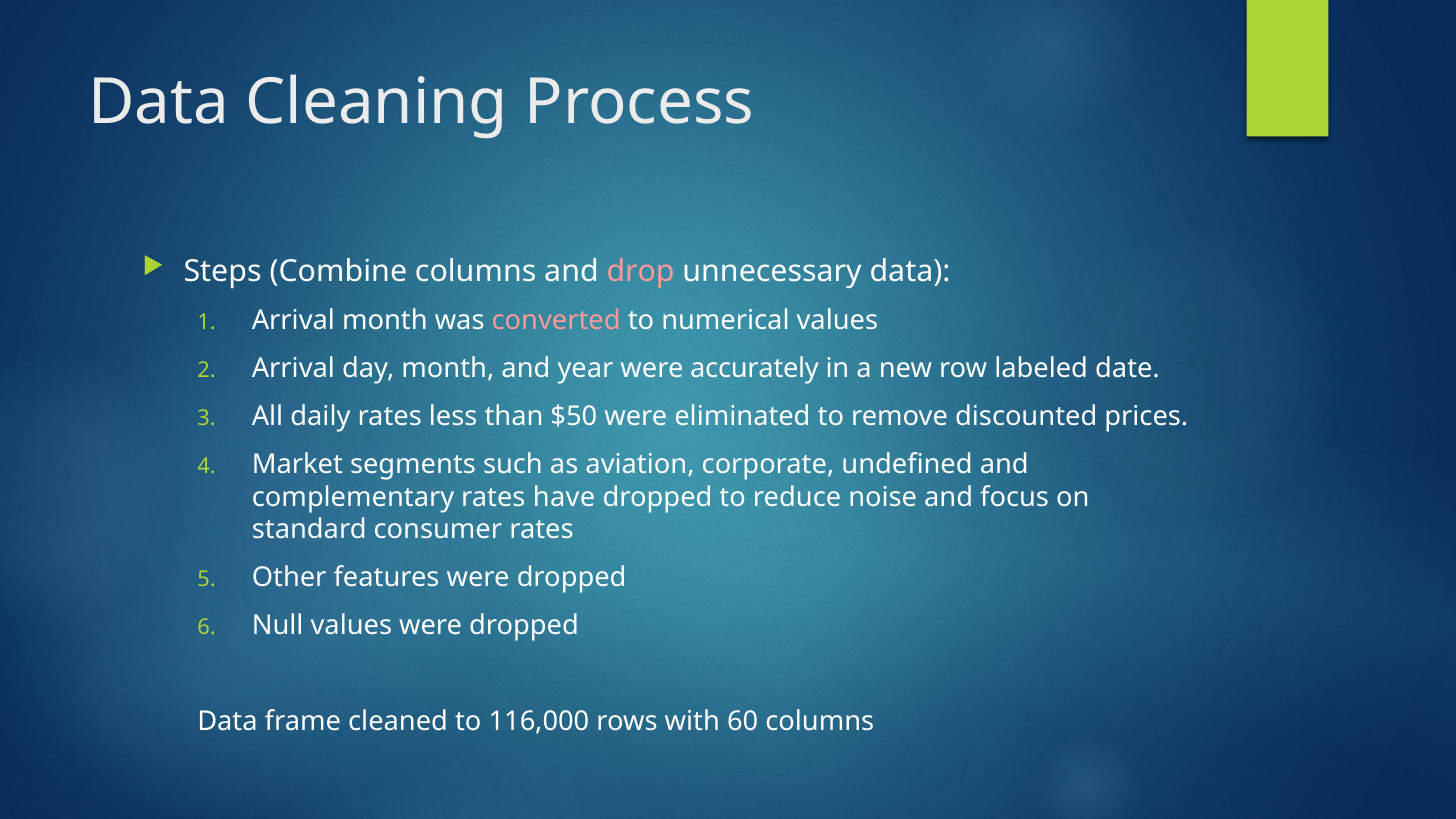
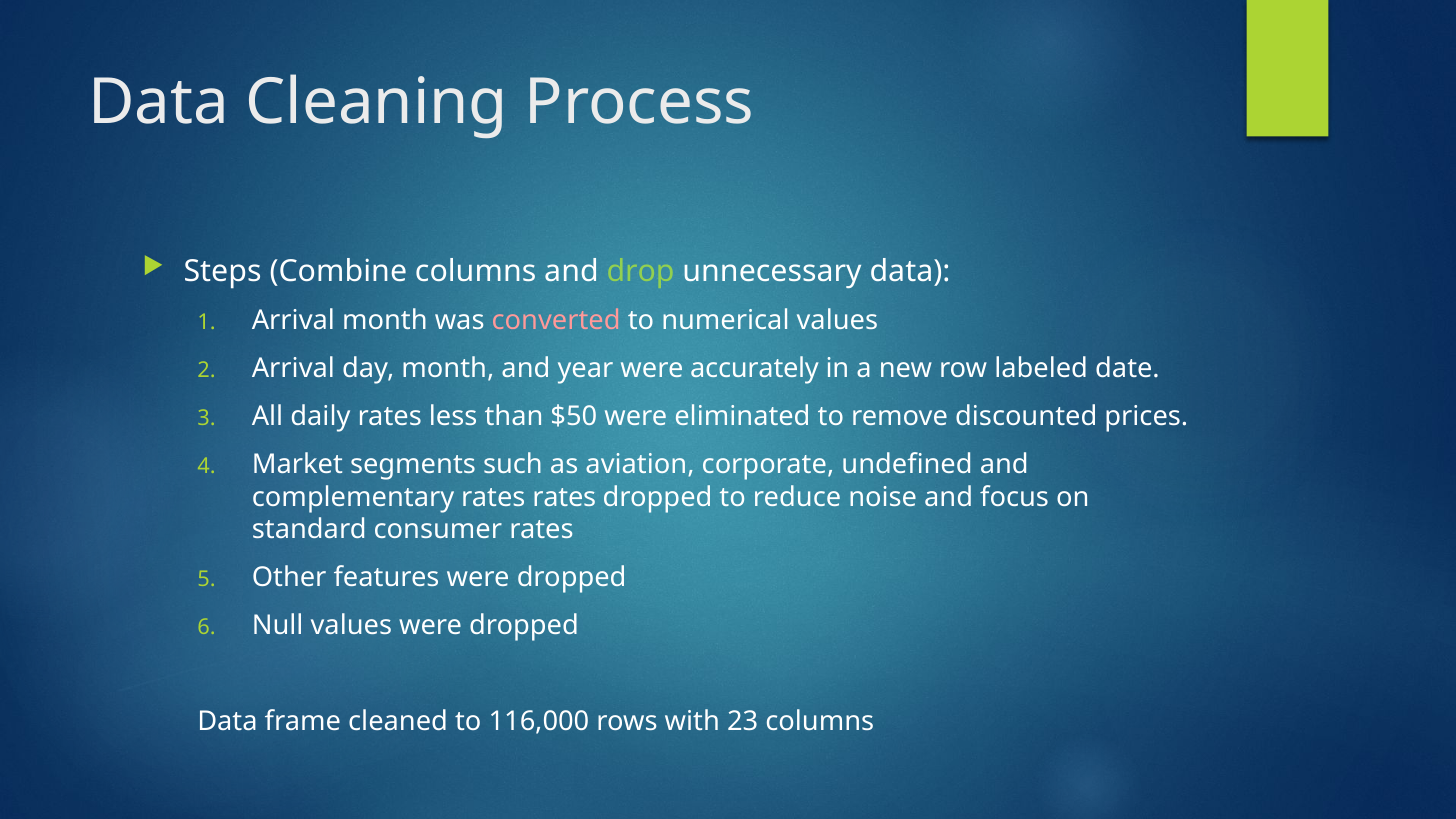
drop colour: pink -> light green (641, 271)
rates have: have -> rates (564, 497)
60: 60 -> 23 (743, 722)
